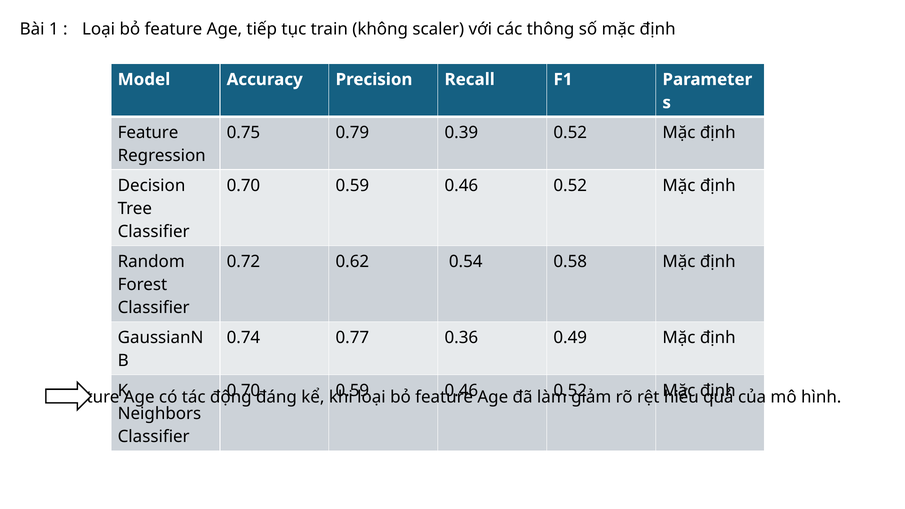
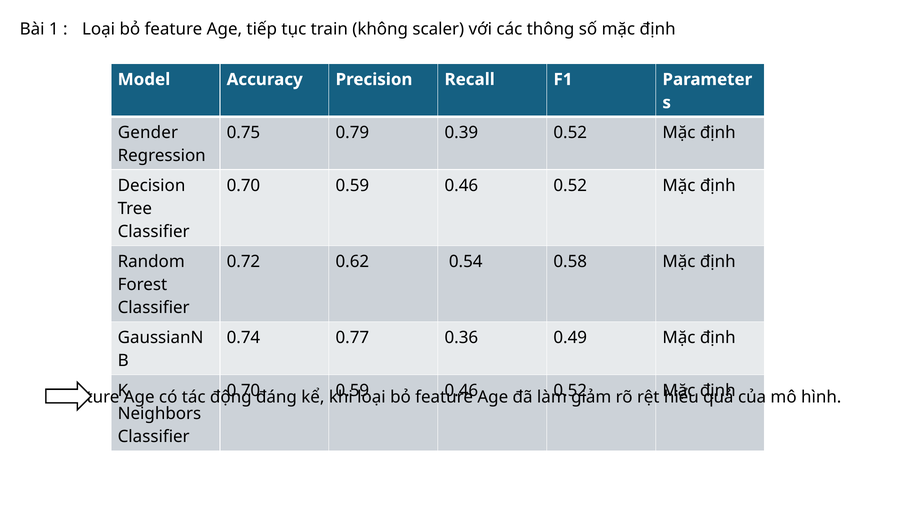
Feature: Feature -> Gender (148, 133)
